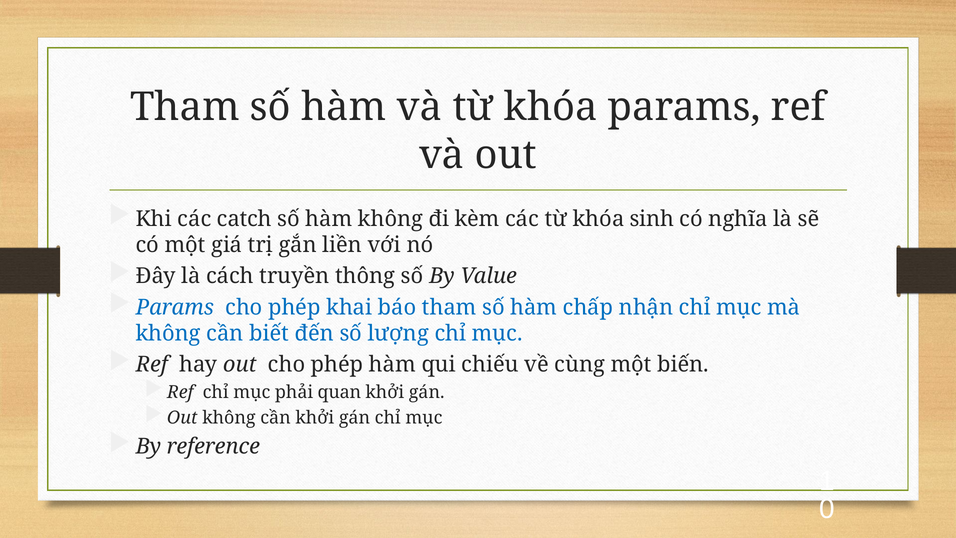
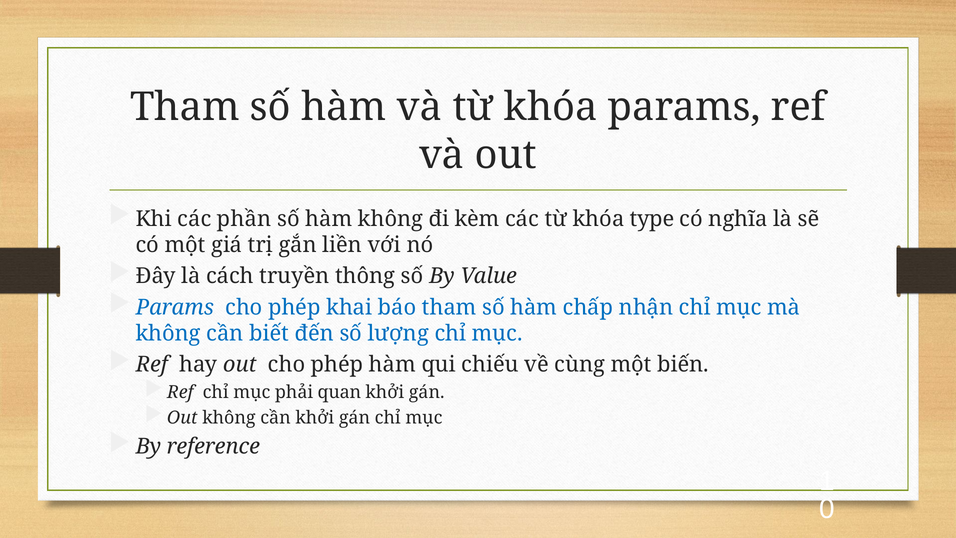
catch: catch -> phần (244, 219)
sinh: sinh -> type (652, 219)
